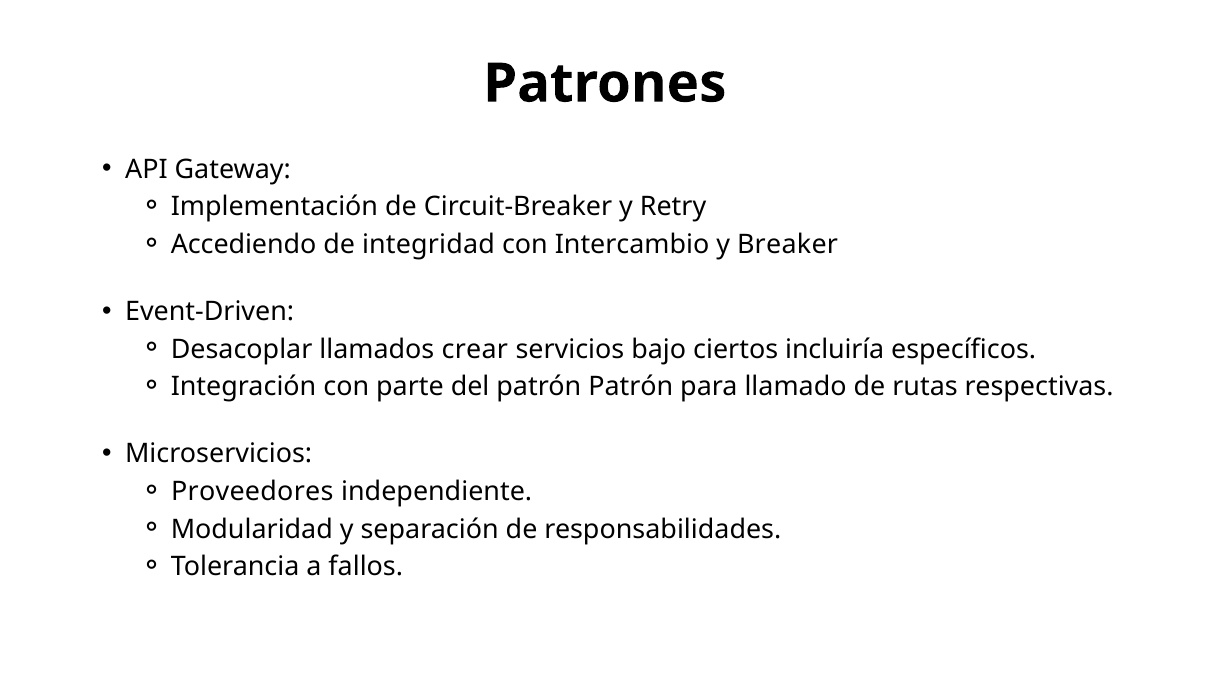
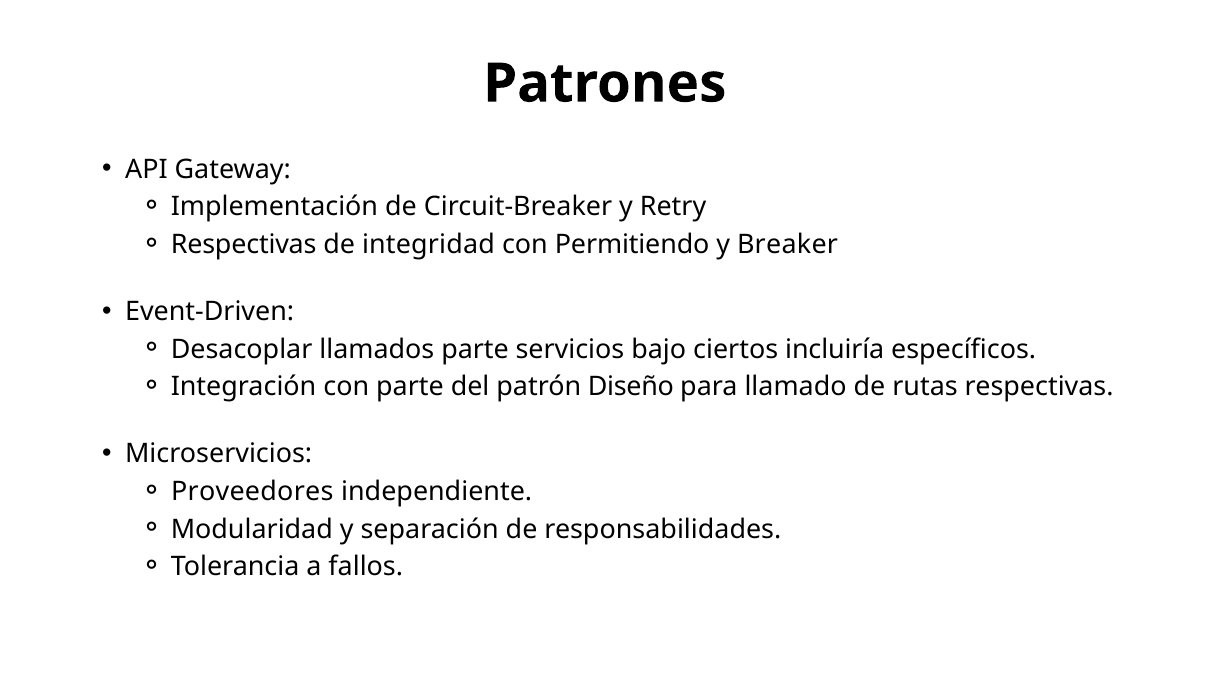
Accediendo: Accediendo -> Respectivas (244, 245)
Intercambio: Intercambio -> Permitiendo (632, 245)
llamados crear: crear -> parte (475, 350)
patrón Patrón: Patrón -> Diseño (631, 387)
